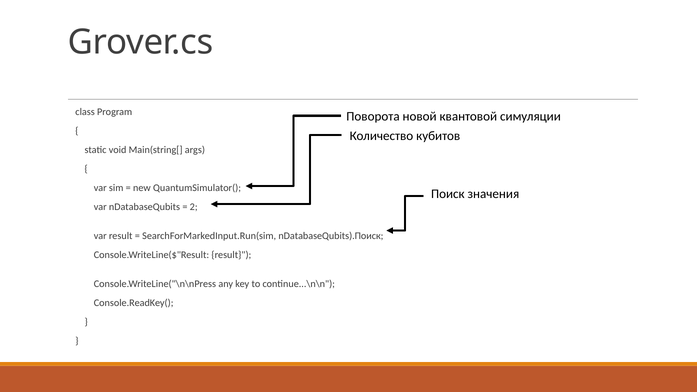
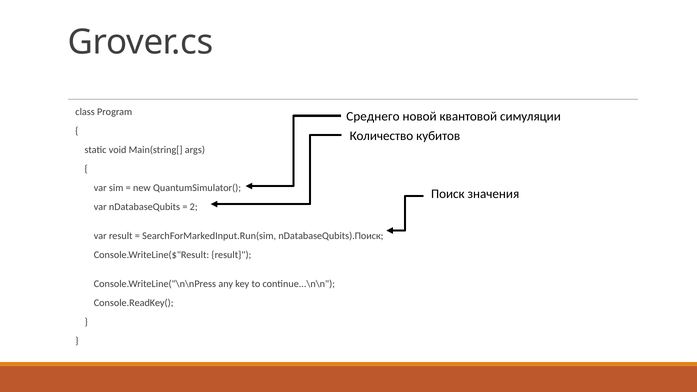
Поворота: Поворота -> Среднего (373, 116)
